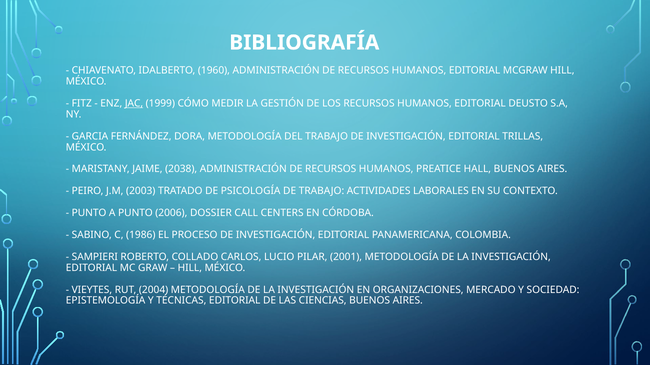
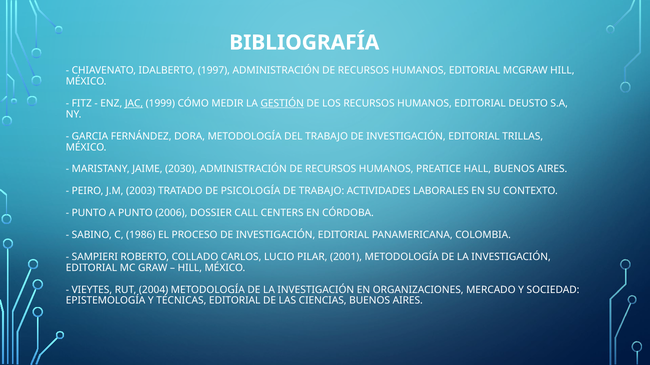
1960: 1960 -> 1997 (214, 71)
GESTIÓN underline: none -> present (282, 104)
2038: 2038 -> 2030 (181, 169)
